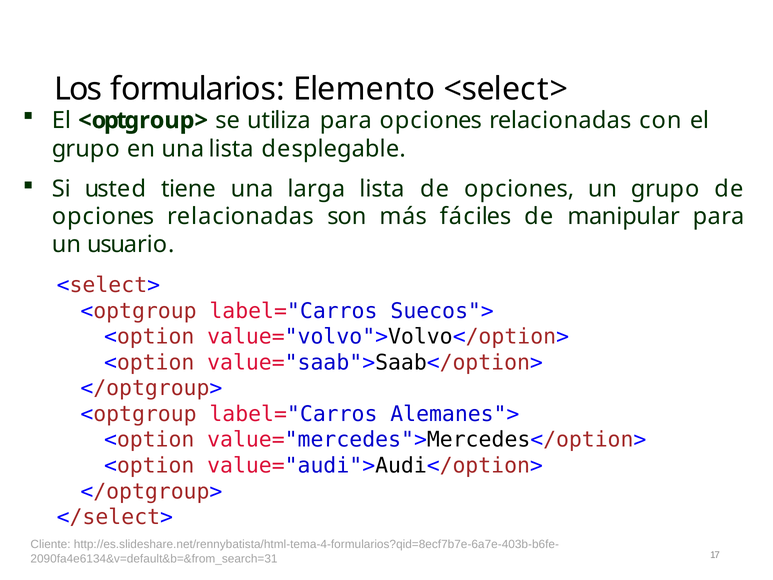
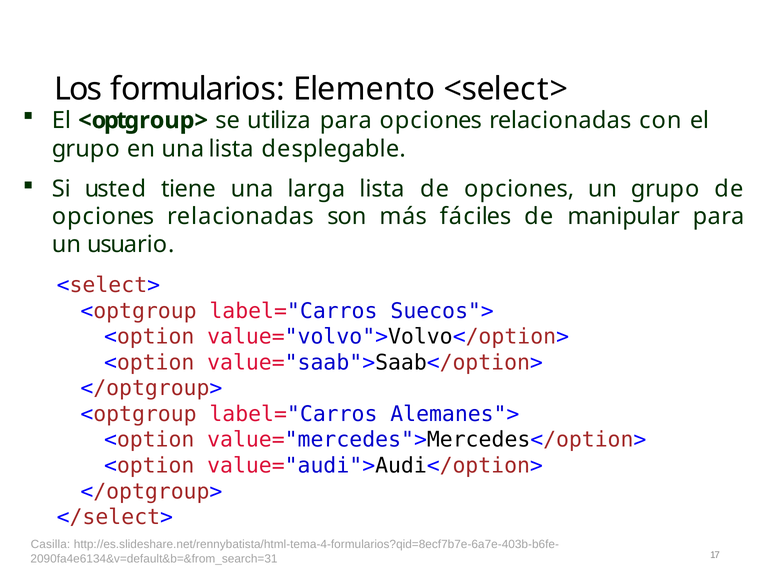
Cliente: Cliente -> Casilla (50, 544)
